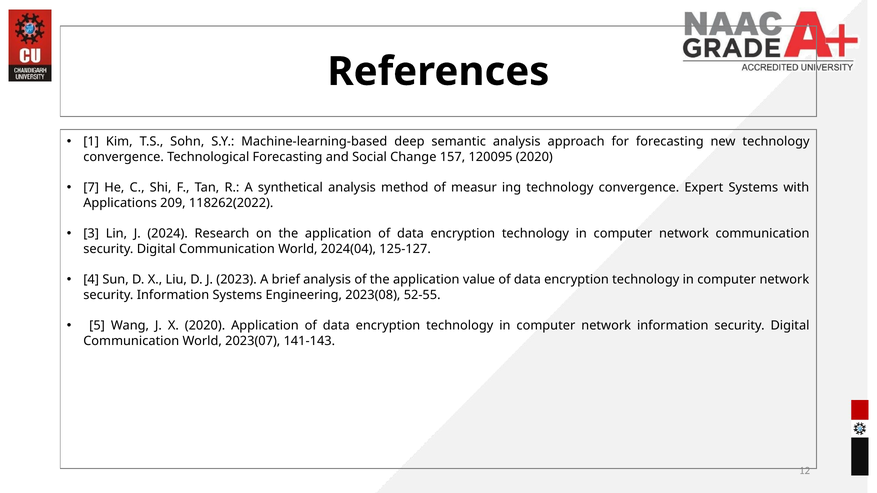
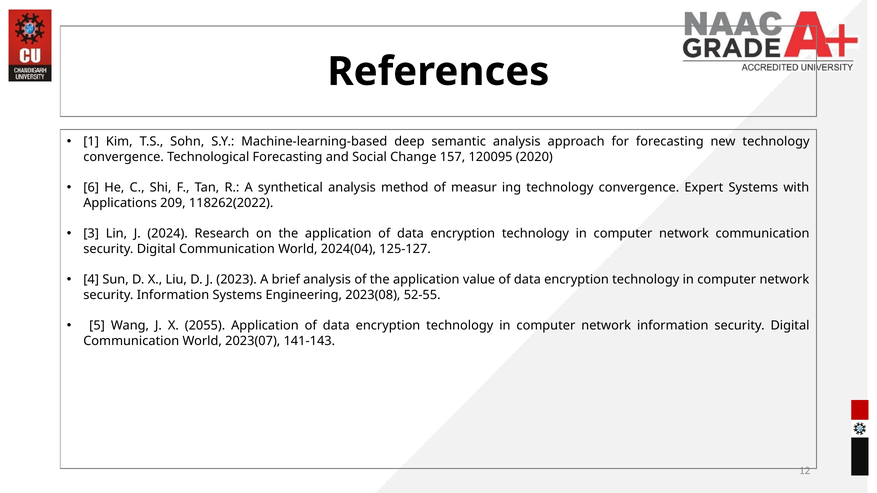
7: 7 -> 6 (91, 188)
X 2020: 2020 -> 2055 (205, 326)
